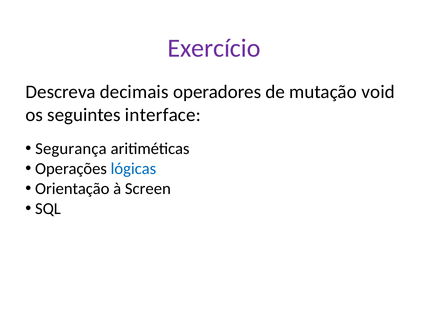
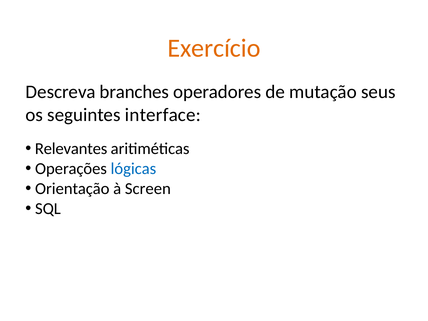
Exercício colour: purple -> orange (214, 48)
decimais: decimais -> branches (134, 92)
void: void -> seus (378, 92)
Segurança: Segurança -> Relevantes (71, 149)
